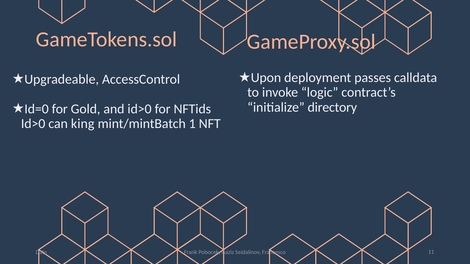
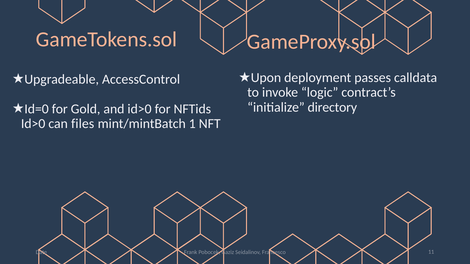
king: king -> files (83, 124)
